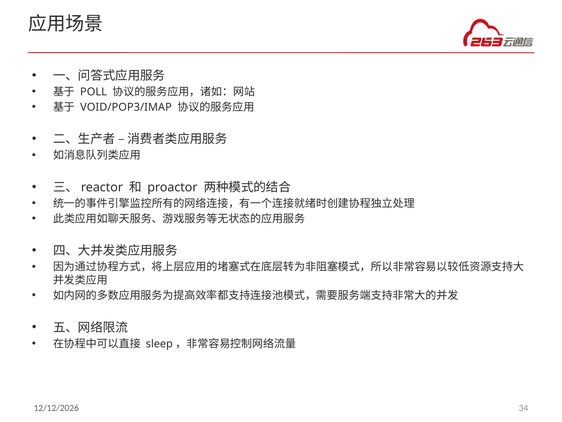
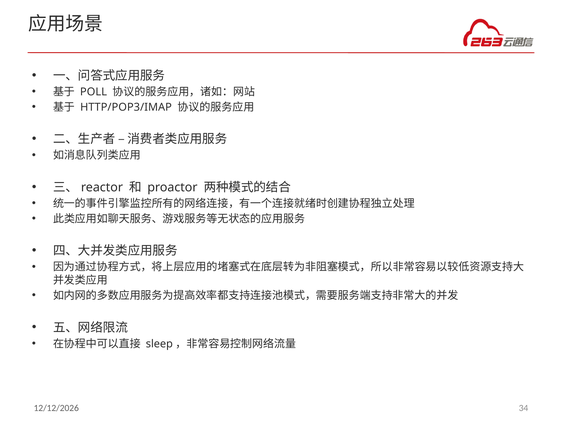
VOID/POP3/IMAP: VOID/POP3/IMAP -> HTTP/POP3/IMAP (126, 107)
